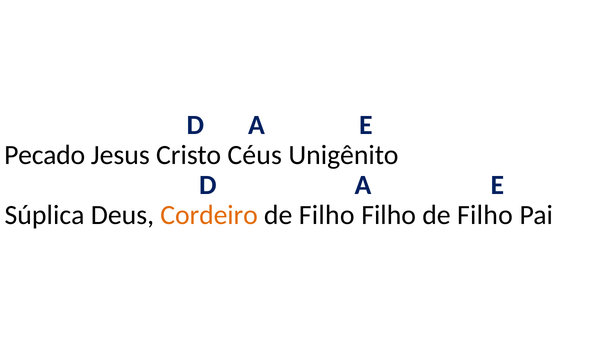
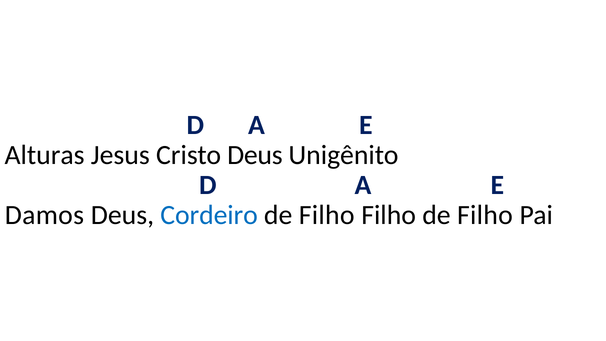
Pecado: Pecado -> Alturas (45, 155)
Cristo Céus: Céus -> Deus (255, 155)
Súplica: Súplica -> Damos (44, 215)
Cordeiro colour: orange -> blue (209, 215)
